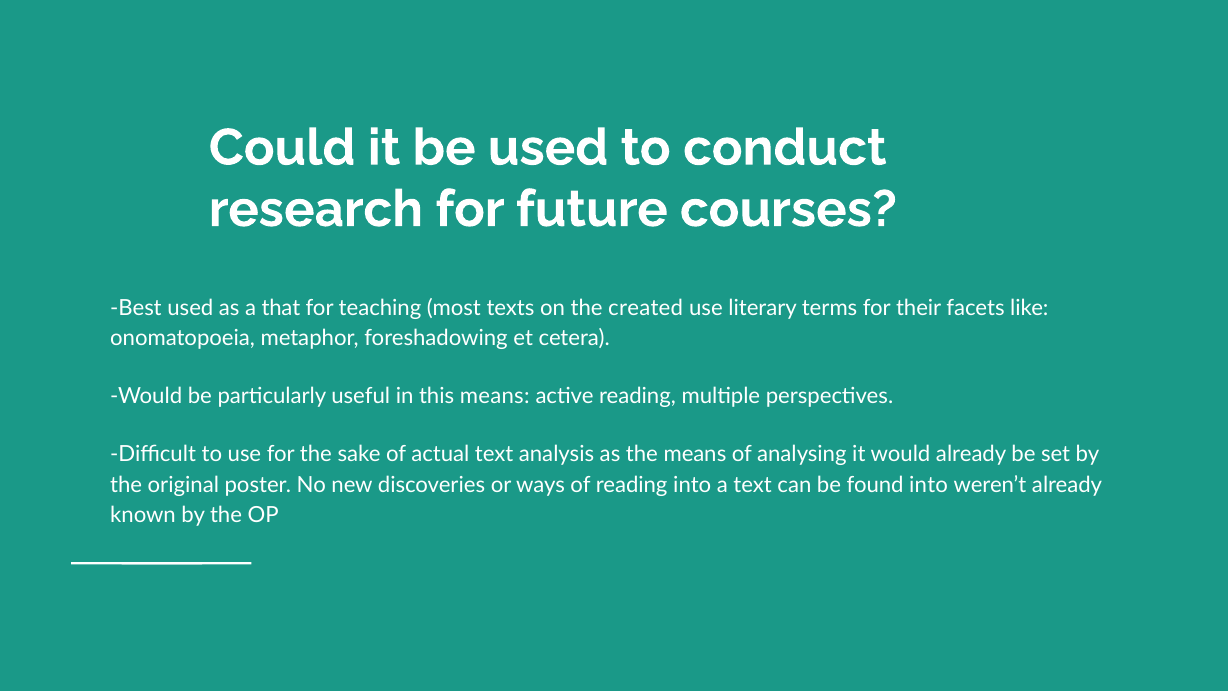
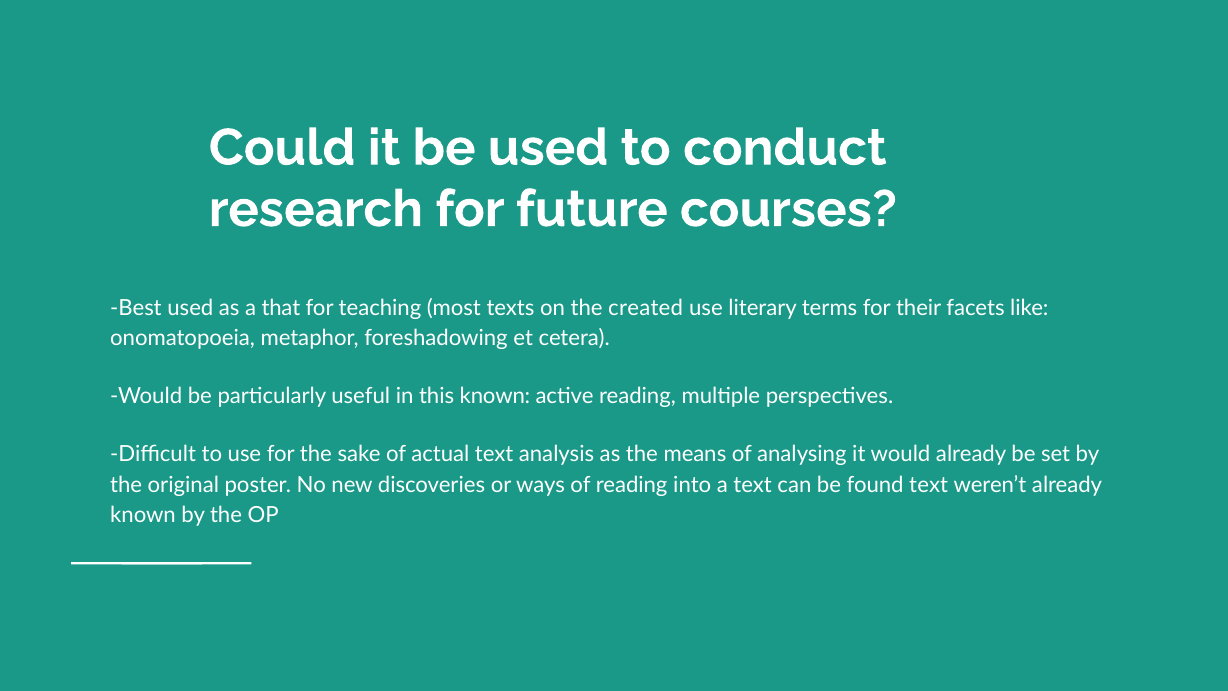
this means: means -> known (495, 396)
found into: into -> text (929, 485)
